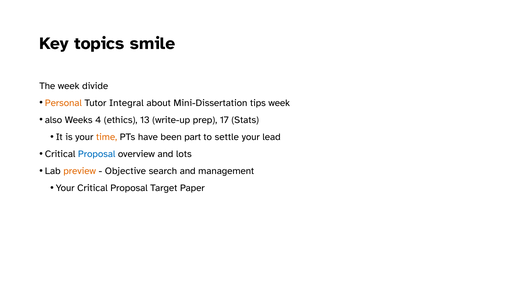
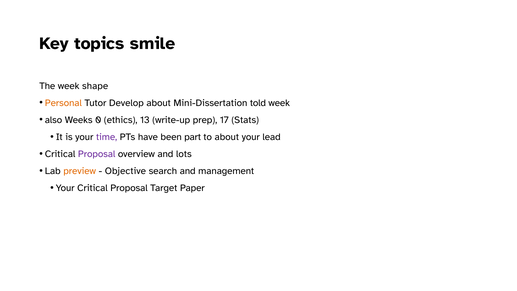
divide: divide -> shape (95, 86)
Integral: Integral -> Develop (126, 103)
tips: tips -> told (258, 103)
4: 4 -> 0 (98, 120)
time colour: orange -> purple (107, 137)
to settle: settle -> about (227, 137)
Proposal colour: blue -> purple (97, 154)
